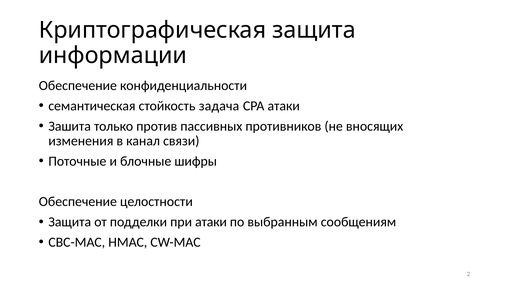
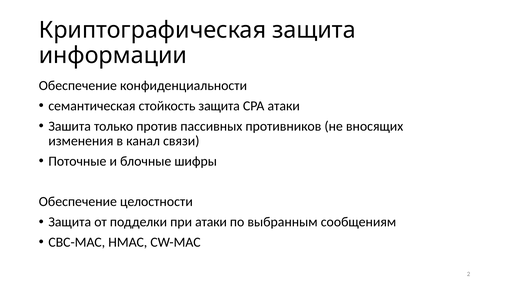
стойкость задача: задача -> защита (219, 106)
